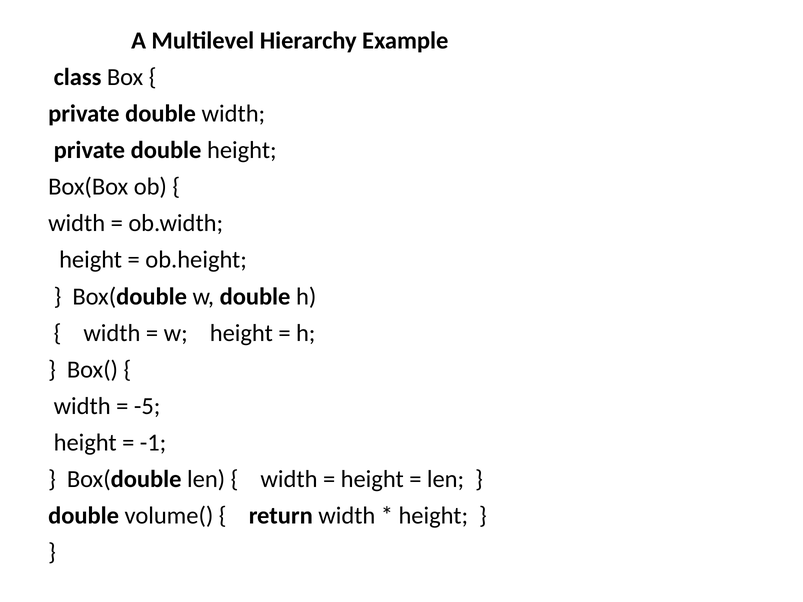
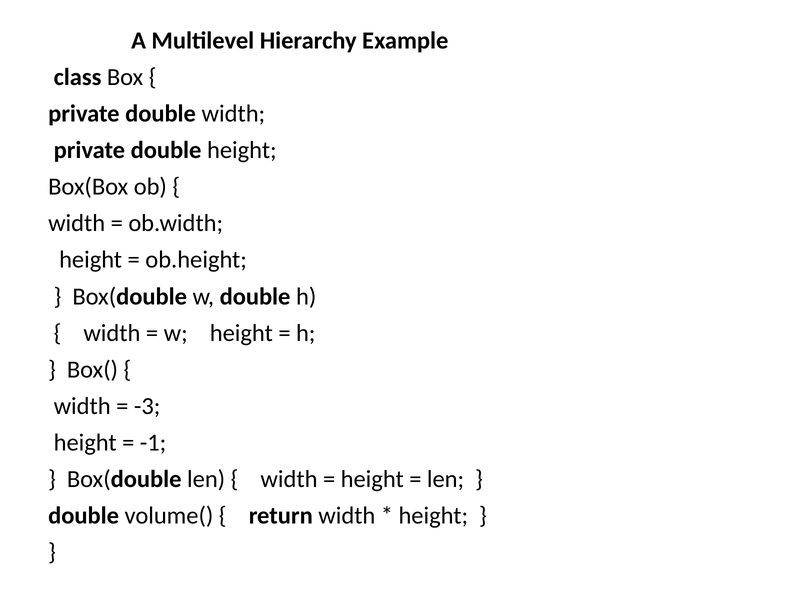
-5: -5 -> -3 (147, 406)
